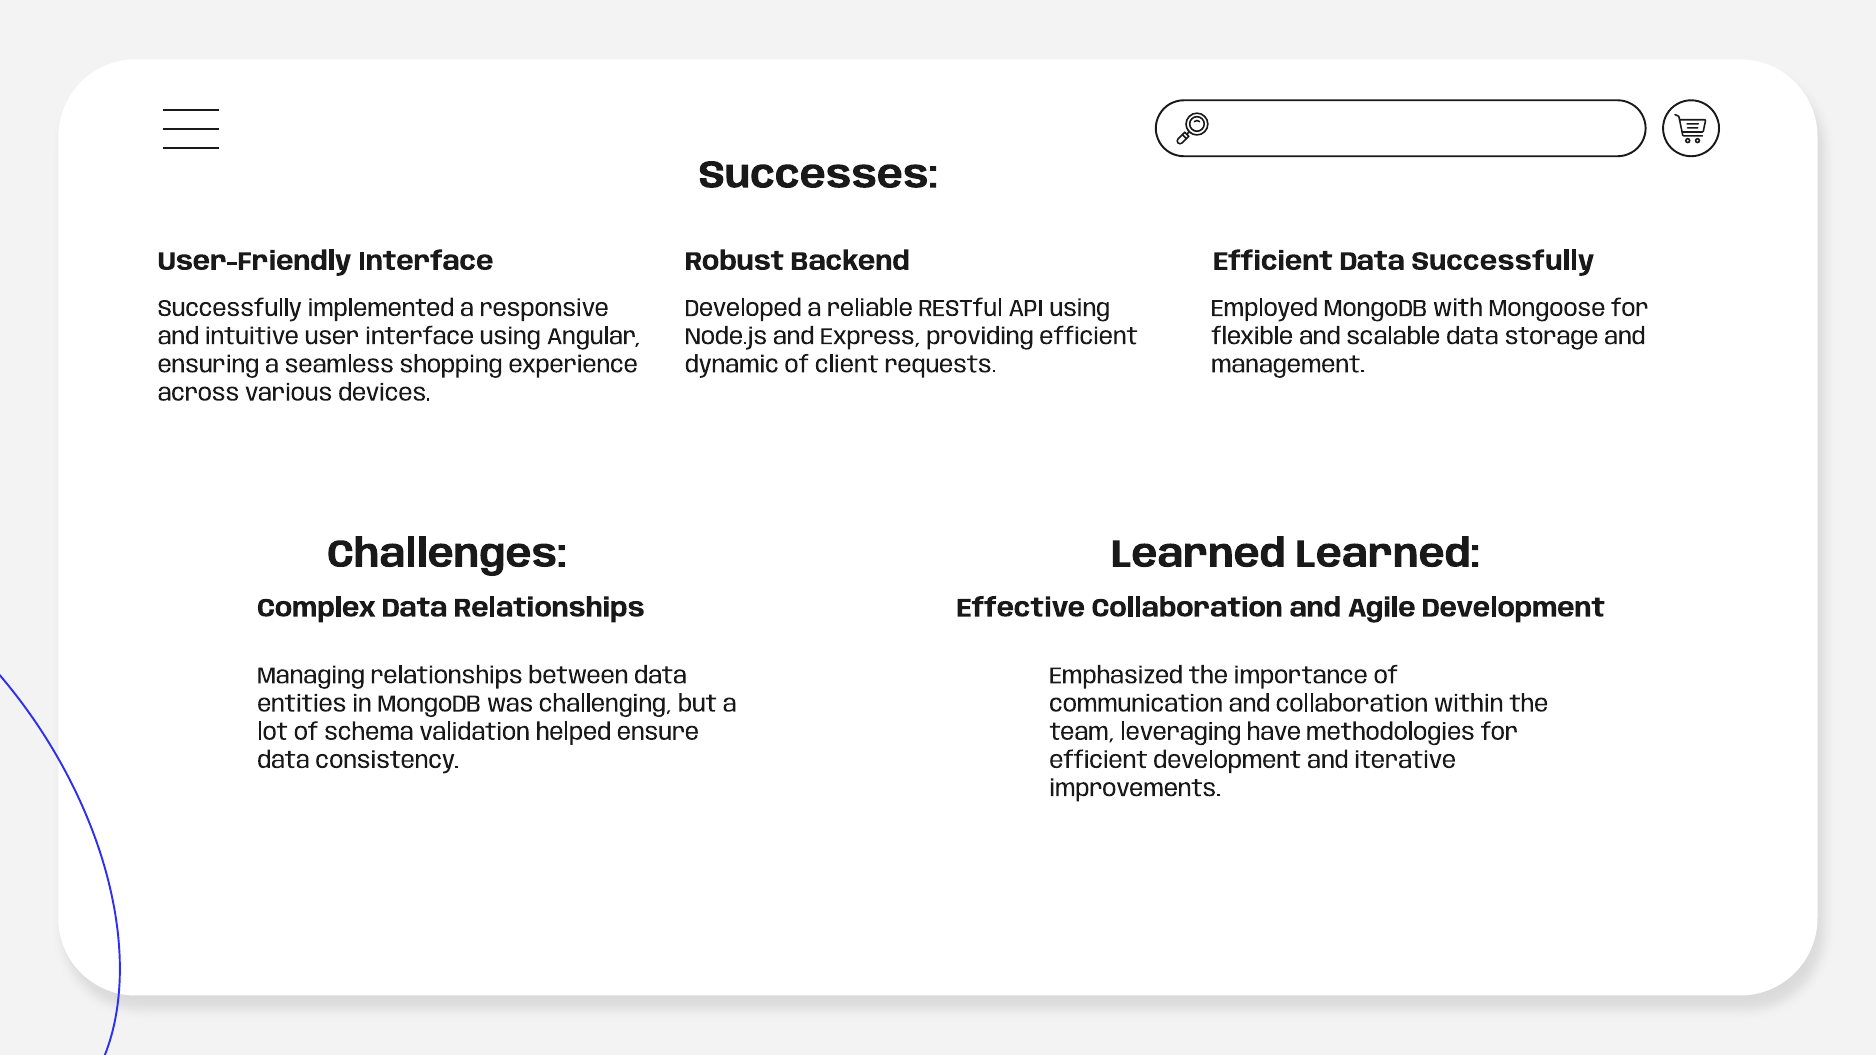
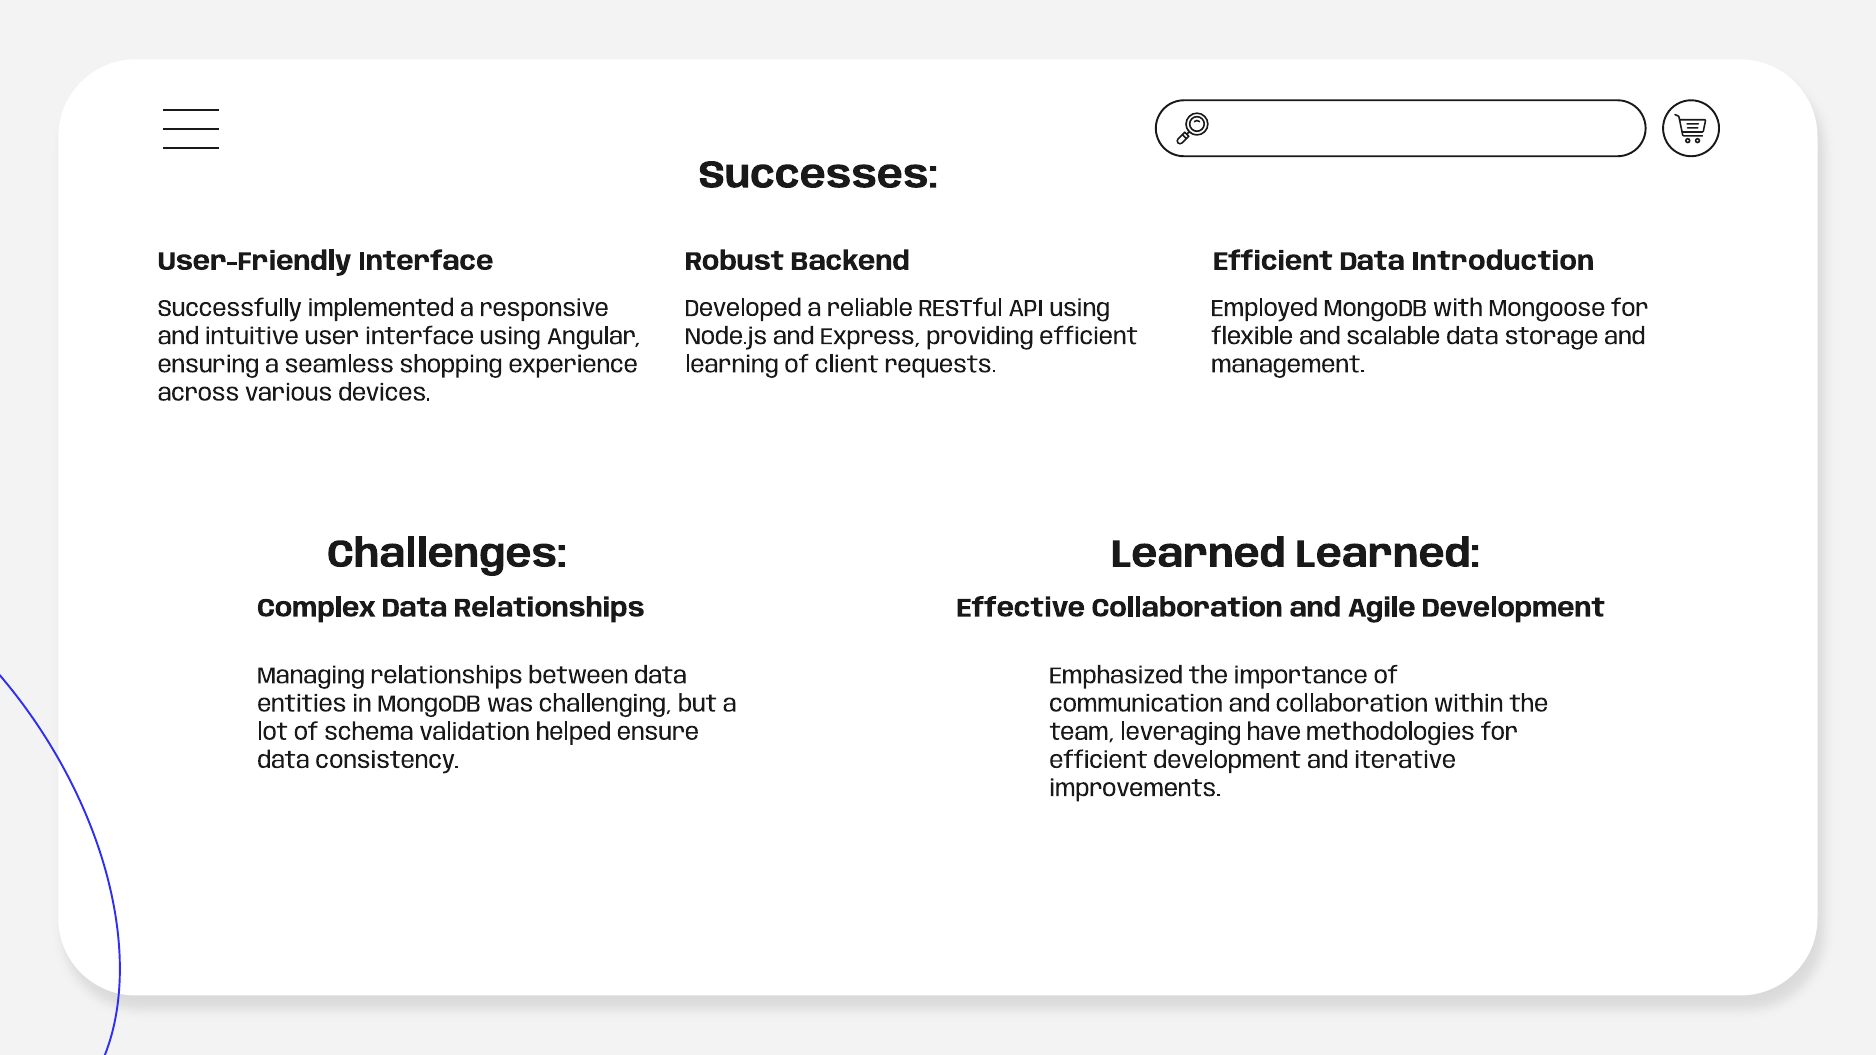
Data Successfully: Successfully -> Introduction (1503, 261)
dynamic: dynamic -> learning (732, 365)
